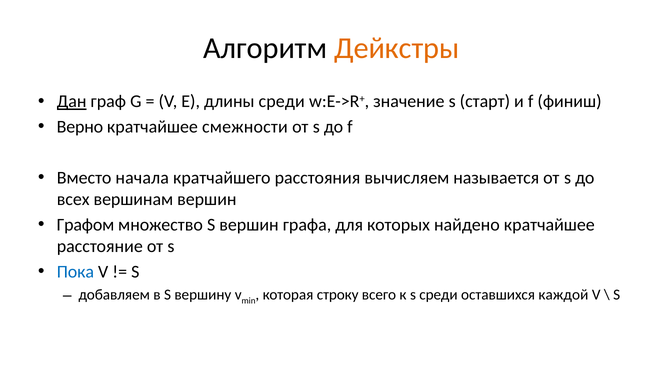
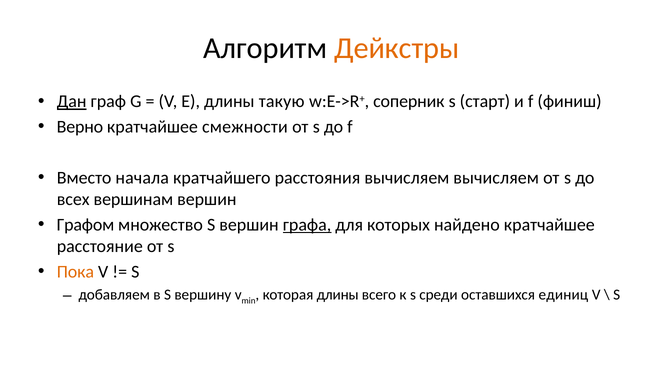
длины среди: среди -> такую (282, 102)
значение: значение -> соперник (409, 102)
вычисляем называется: называется -> вычисляем (496, 178)
графа underline: none -> present (307, 225)
Пока colour: blue -> orange (75, 272)
которая строку: строку -> длины (338, 295)
каждой: каждой -> единиц (563, 295)
